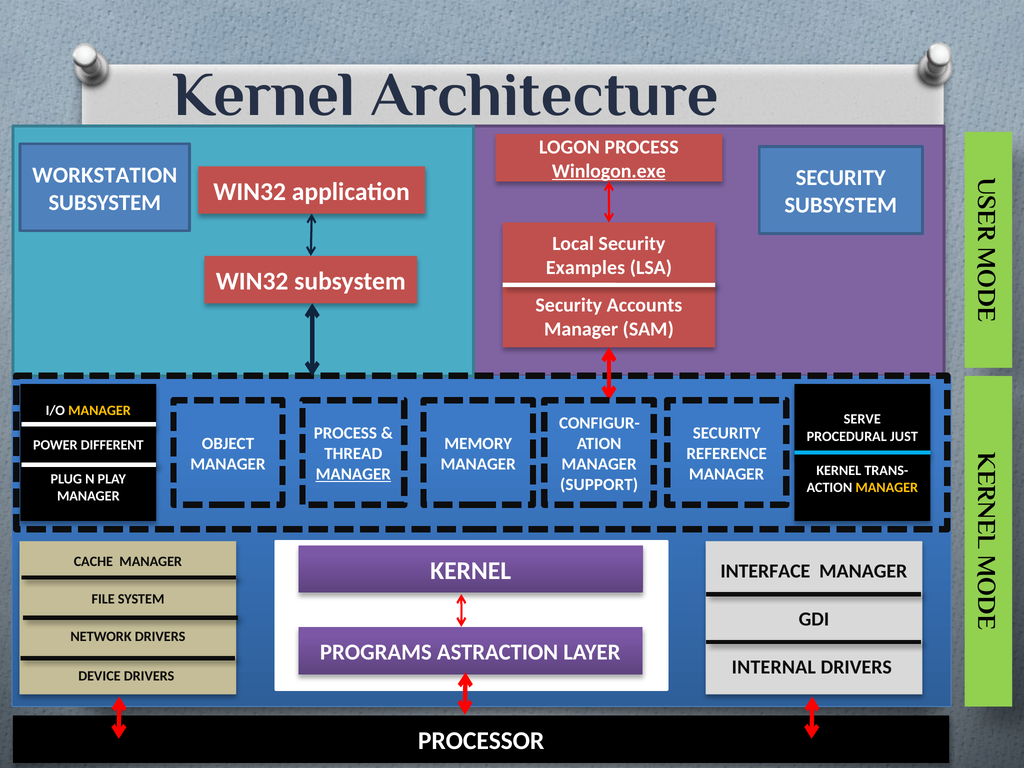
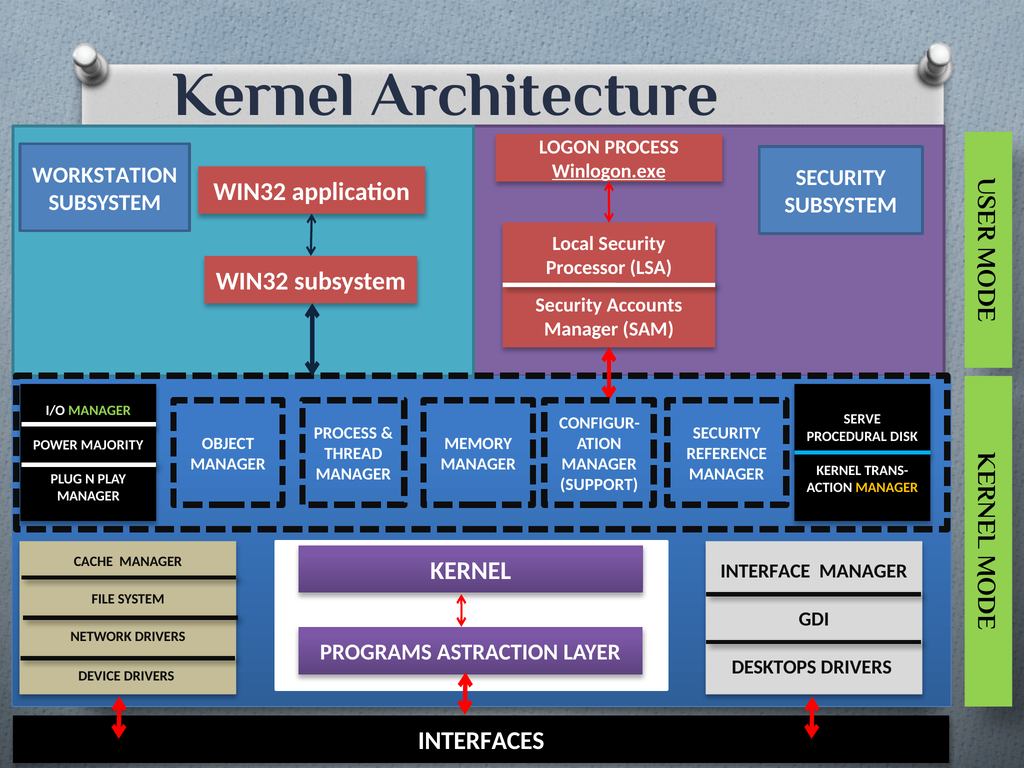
Examples: Examples -> Processor (586, 267)
MANAGER colour: yellow -> light green (100, 411)
JUST: JUST -> DISK (904, 436)
DIFFERENT: DIFFERENT -> MAJORITY (112, 445)
MANAGER underline: present -> none (353, 474)
INTERNAL: INTERNAL -> DESKTOPS (774, 667)
PROCESSOR: PROCESSOR -> INTERFACES (481, 741)
